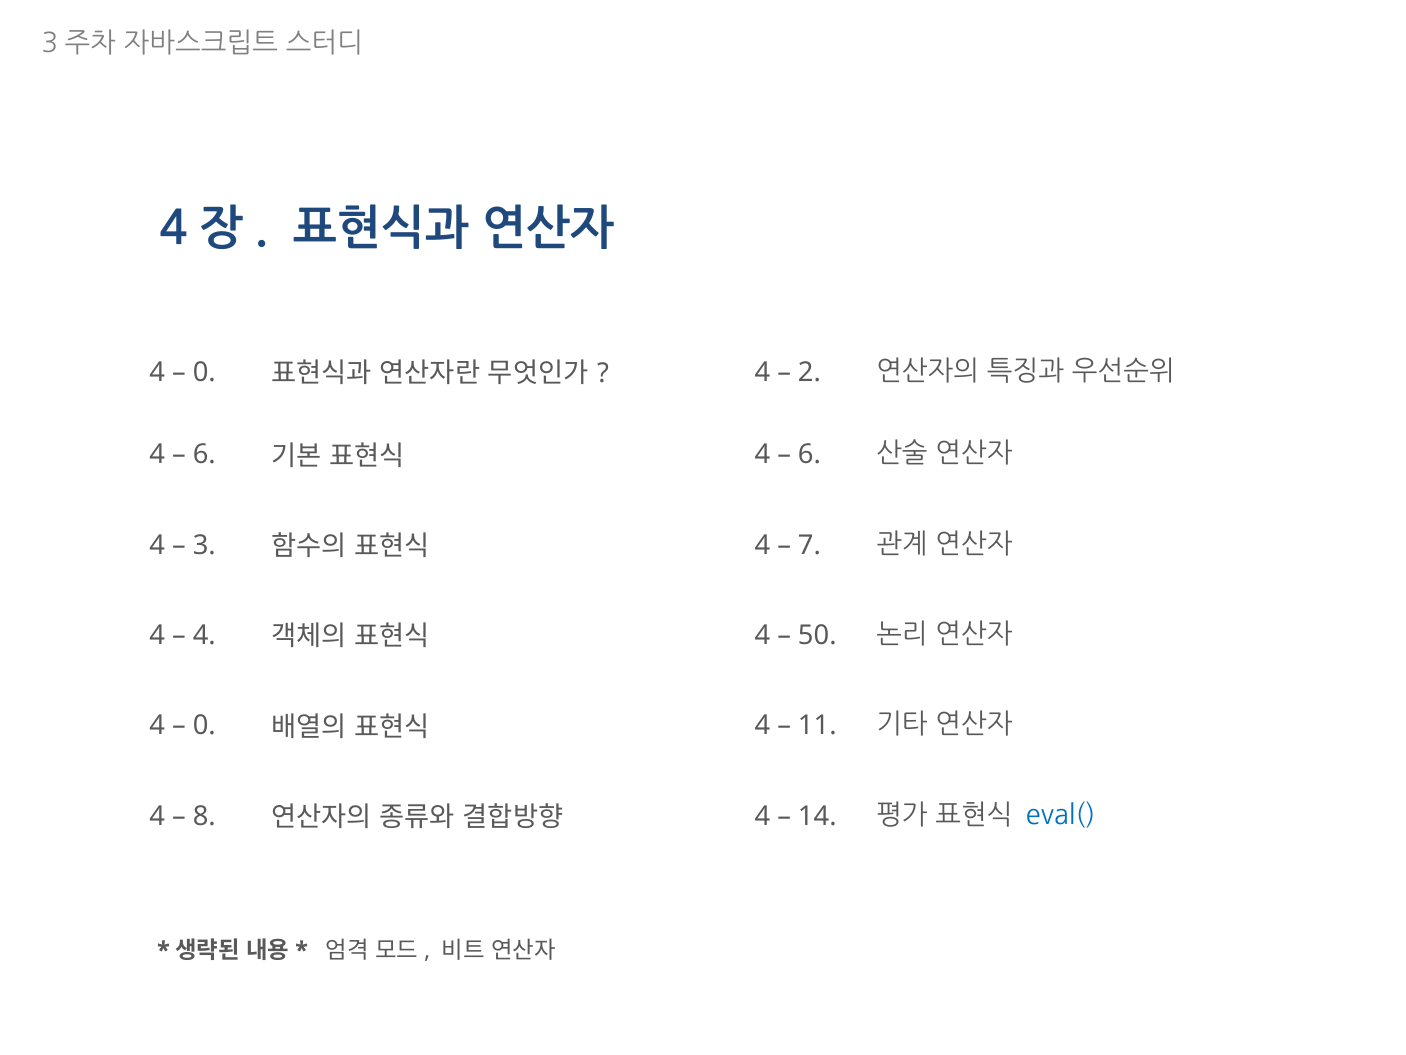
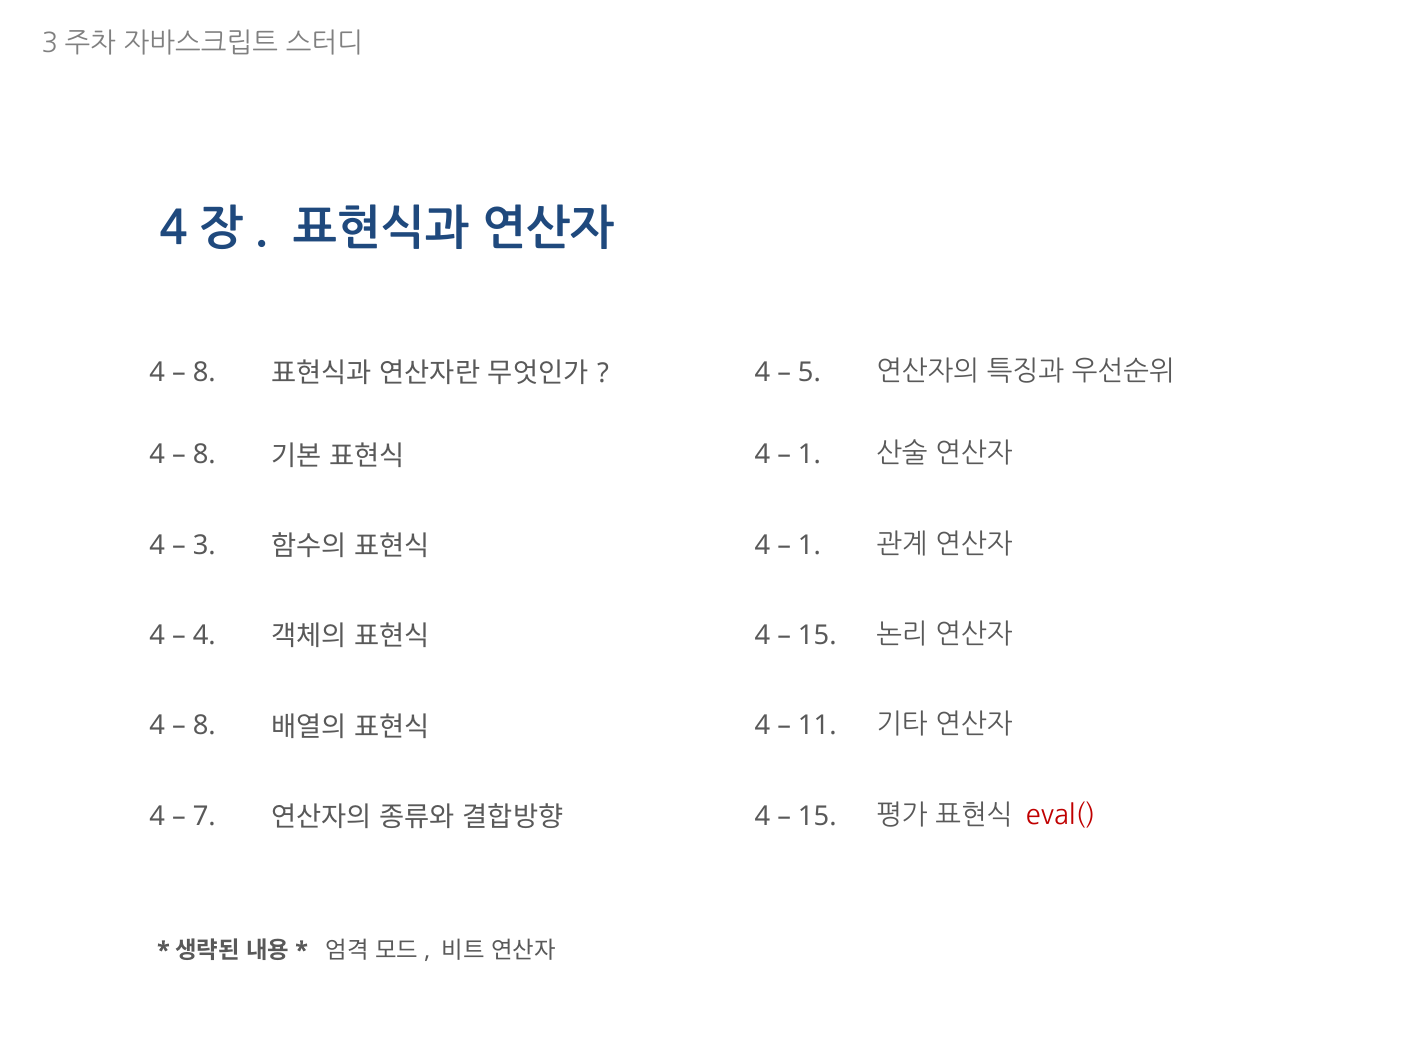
0: 0 -> 8 (204, 372)
2: 2 -> 5 (809, 372)
6: 6 -> 8 (204, 455)
6: 6 -> 1 (809, 455)
7: 7 -> 1 (809, 545)
50: 50 -> 15 (817, 635)
0: 0 -> 8 (204, 726)
8: 8 -> 7 (204, 816)
14: 14 -> 15 (817, 816)
eval( colour: blue -> red (1061, 815)
